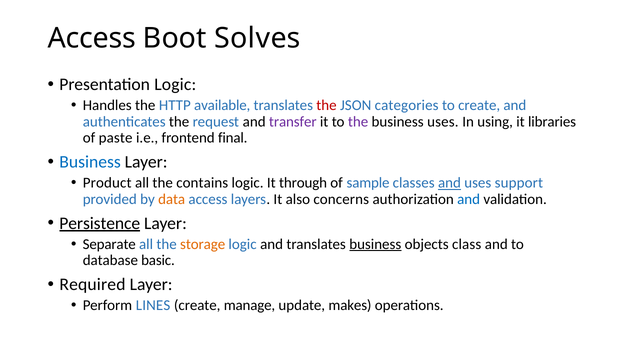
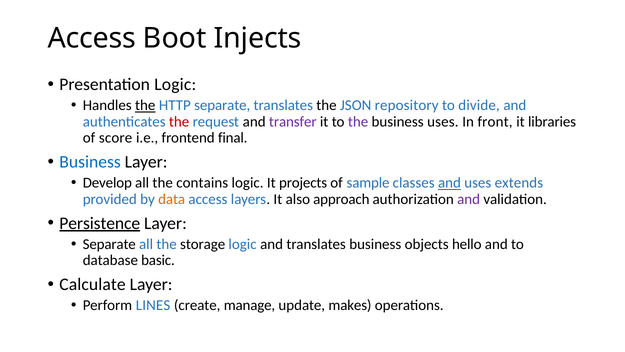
Solves: Solves -> Injects (258, 38)
the underline: none -> present (145, 105)
HTTP available: available -> separate (222, 105)
the colour: red -> black (327, 105)
categories: categories -> repository (407, 105)
to create: create -> divide (479, 105)
the colour: black -> red (179, 122)
using: using -> front (495, 122)
paste: paste -> score (116, 138)
Product: Product -> Develop (107, 183)
through: through -> projects (303, 183)
support: support -> extends (519, 183)
concerns: concerns -> approach (341, 199)
and colour: blue -> purple (469, 199)
storage colour: orange -> black (203, 244)
business underline: present -> none (375, 244)
class: class -> hello (467, 244)
Required: Required -> Calculate (93, 284)
